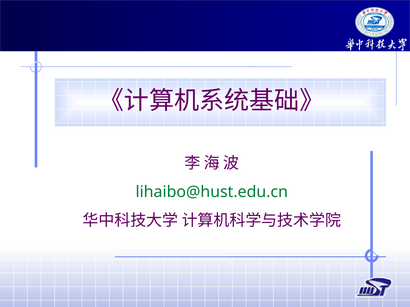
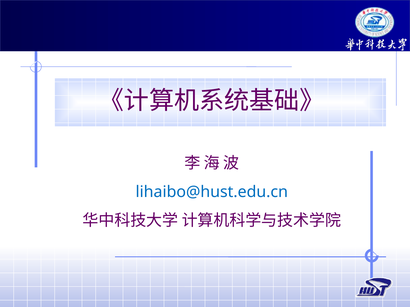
lihaibo@hust.edu.cn colour: green -> blue (212, 192)
